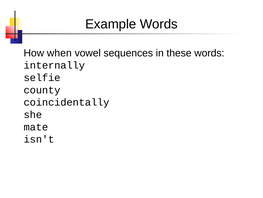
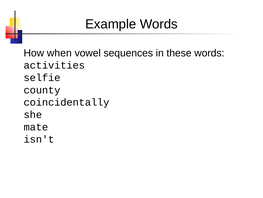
internally: internally -> activities (54, 65)
